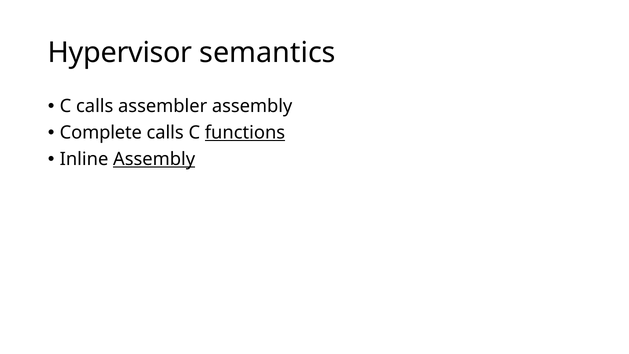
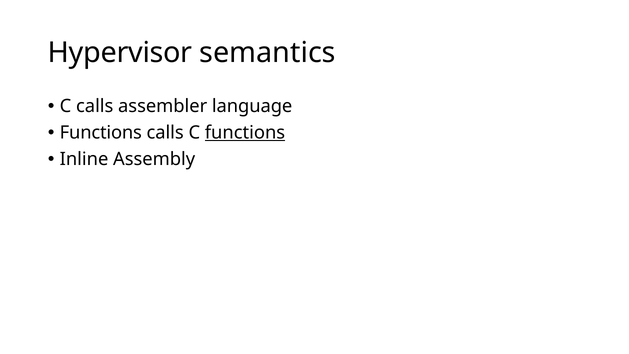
assembler assembly: assembly -> language (252, 106)
Complete: Complete -> Functions (101, 133)
Assembly underline: present -> none (154, 159)
